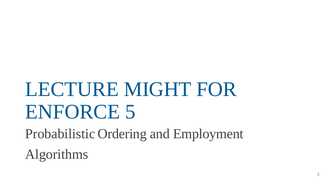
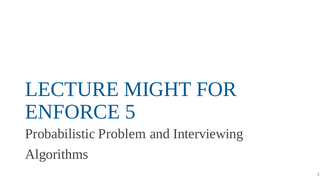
Ordering: Ordering -> Problem (122, 134)
Employment: Employment -> Interviewing (208, 134)
